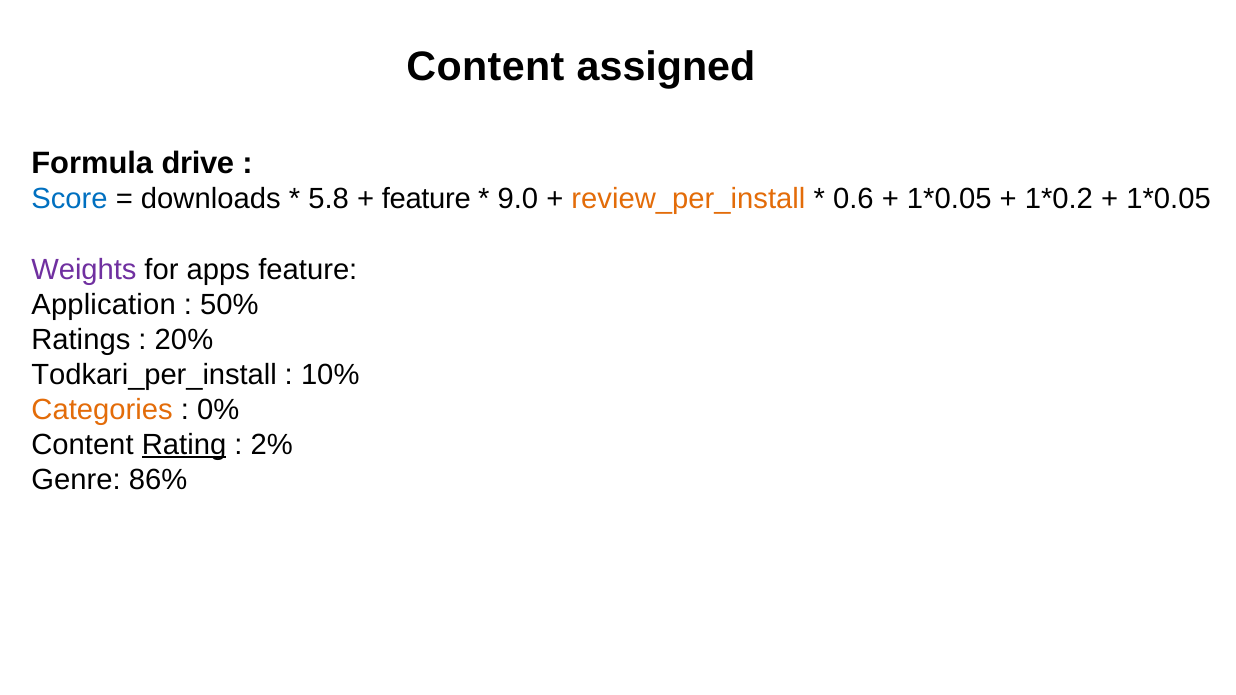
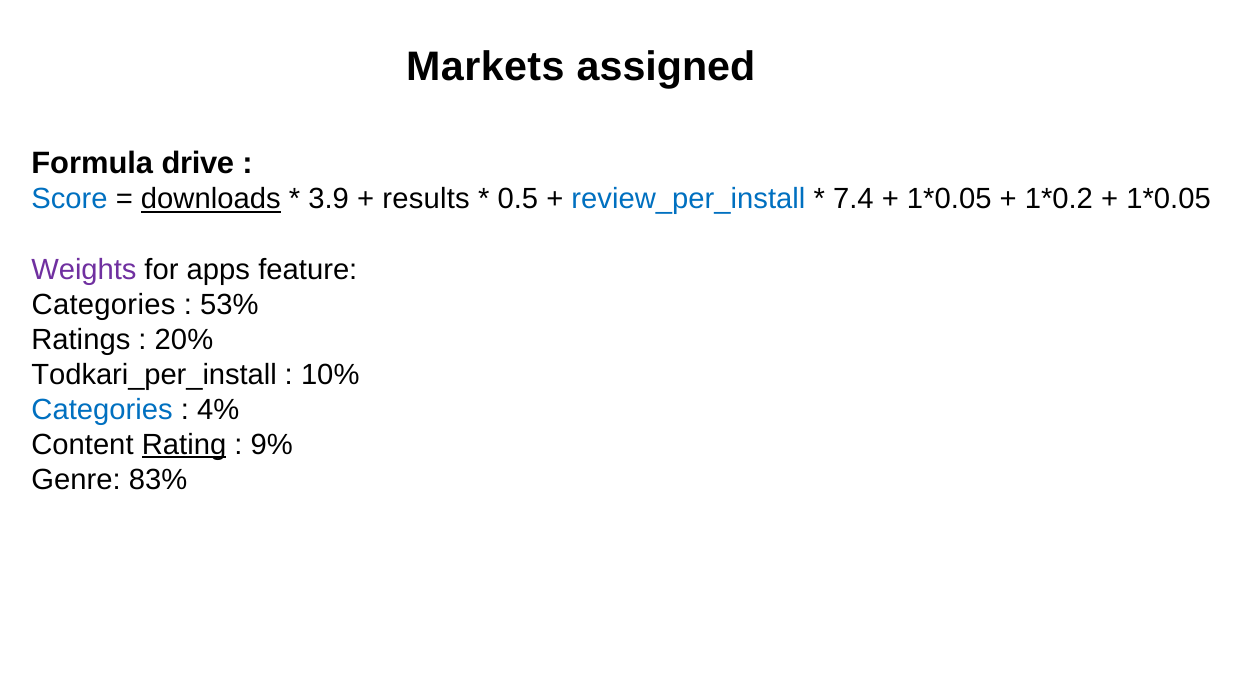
Content: Content -> Markets (485, 67)
downloads underline: none -> present (211, 199)
5.8: 5.8 -> 3.9 (329, 199)
feature: feature -> results (426, 199)
9.0: 9.0 -> 0.5 (518, 199)
review_per_install colour: orange -> blue (688, 199)
0.6: 0.6 -> 7.4 (853, 199)
Application: Application -> Categories (104, 305)
50%: 50% -> 53% (229, 305)
Categories colour: orange -> blue (102, 410)
0%: 0% -> 4% (218, 410)
2%: 2% -> 9% (272, 445)
86%: 86% -> 83% (158, 480)
